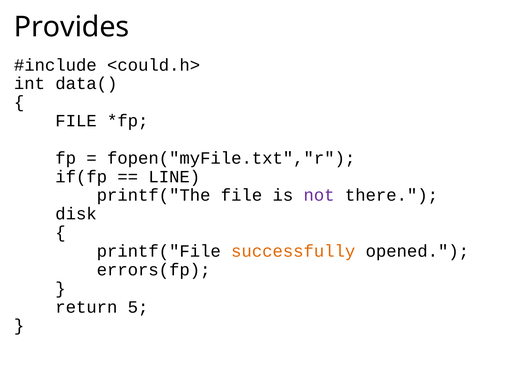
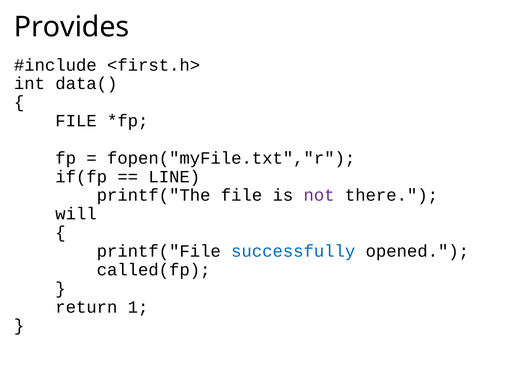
<could.h>: <could.h> -> <first.h> (154, 65)
disk: disk -> will (76, 214)
successfully colour: orange -> blue (293, 251)
errors(fp: errors(fp -> called(fp (154, 270)
5: 5 -> 1 (138, 307)
